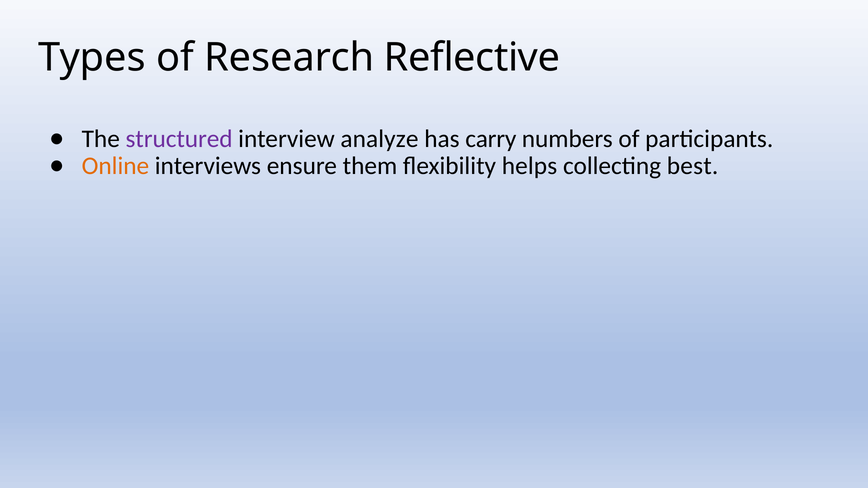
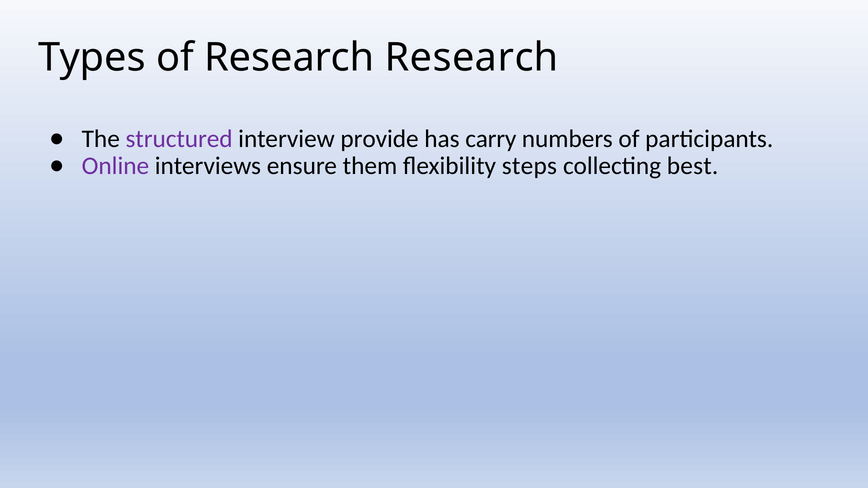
Research Reflective: Reflective -> Research (472, 58)
analyze: analyze -> provide (380, 139)
Online colour: orange -> purple (115, 166)
helps: helps -> steps (529, 166)
